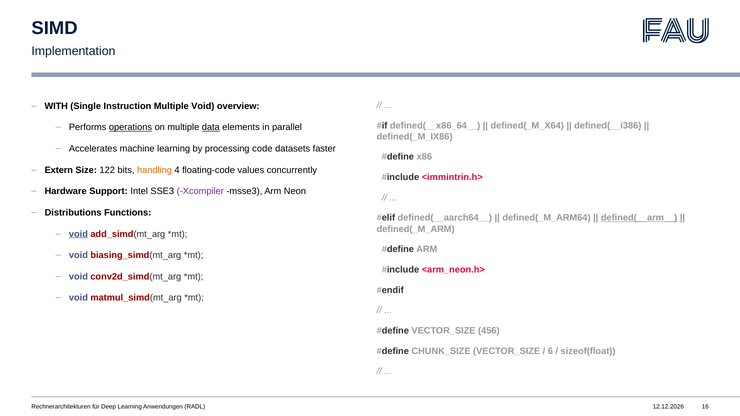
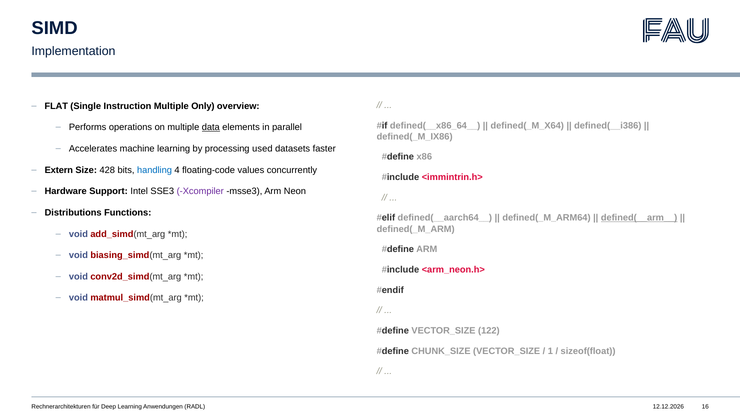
WITH: WITH -> FLAT (56, 106)
Multiple Void: Void -> Only (203, 106)
operations underline: present -> none (130, 128)
code: code -> used (262, 149)
122: 122 -> 428 (107, 170)
handling colour: orange -> blue (154, 170)
void underline: present -> none (78, 234)
456: 456 -> 122 (489, 331)
6: 6 -> 1 (550, 351)
